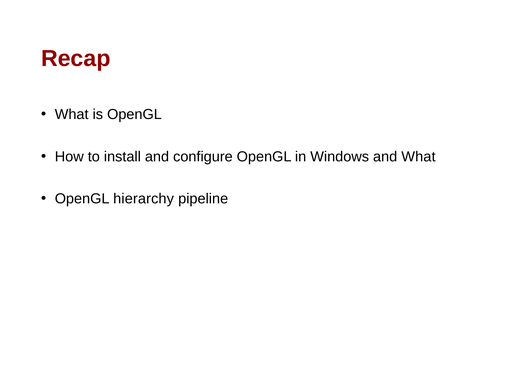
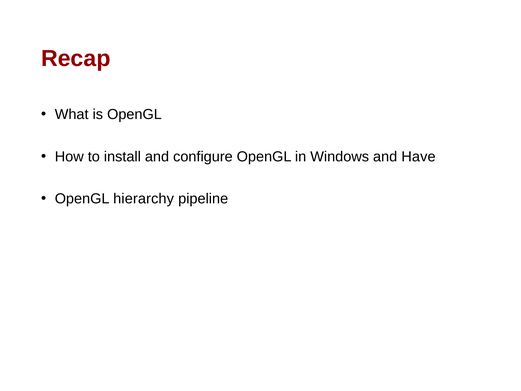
and What: What -> Have (418, 156)
